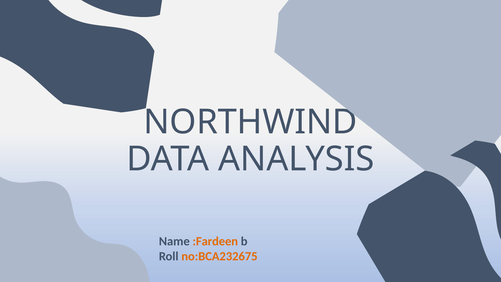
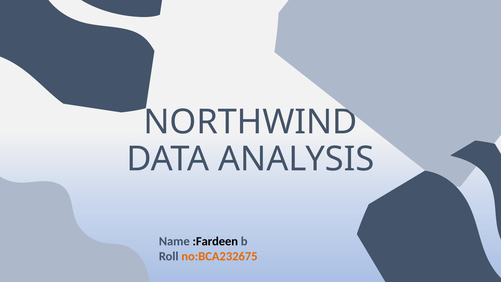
:Fardeen colour: orange -> black (215, 241)
